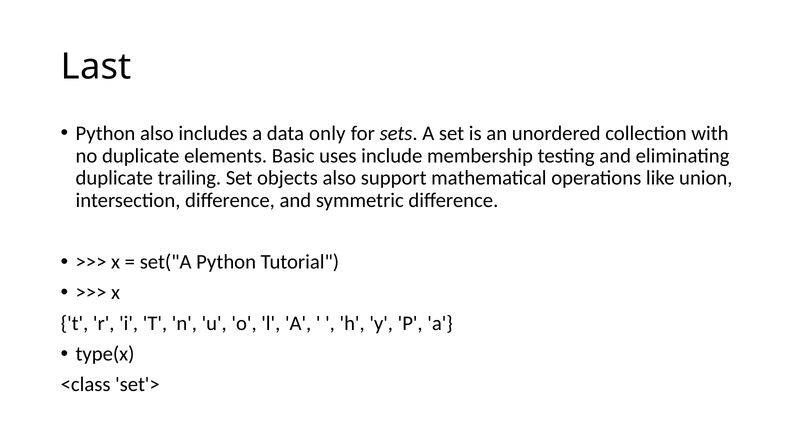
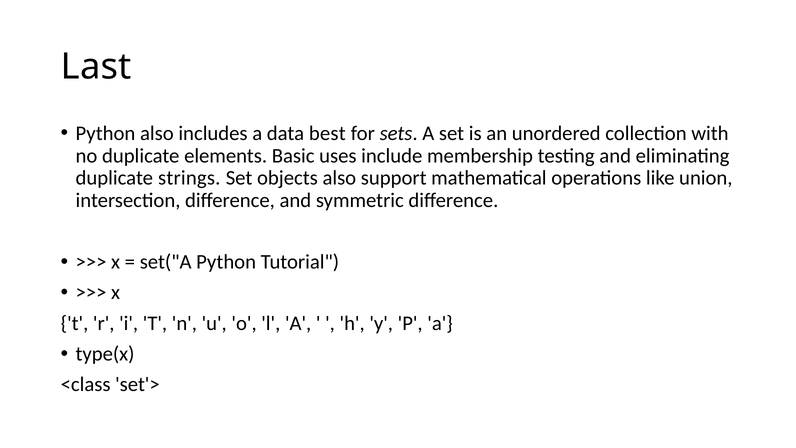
only: only -> best (327, 133)
trailing: trailing -> strings (189, 178)
